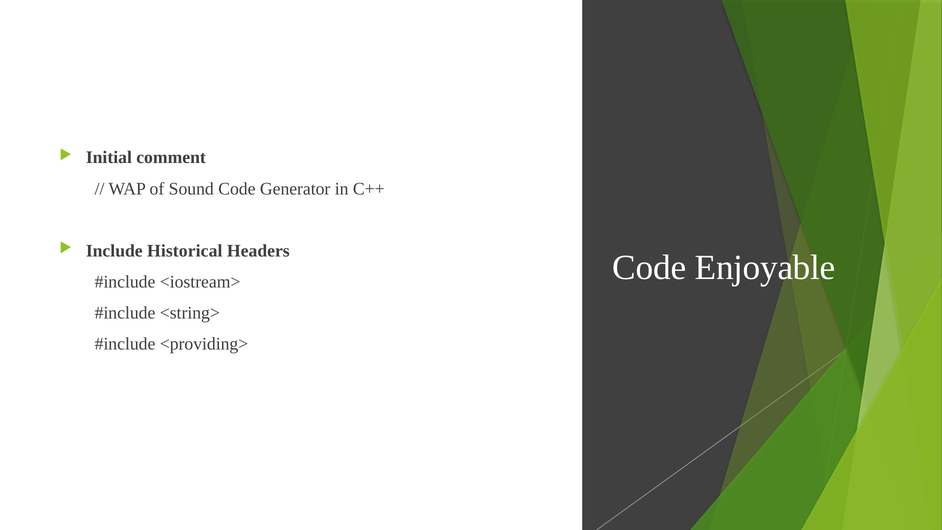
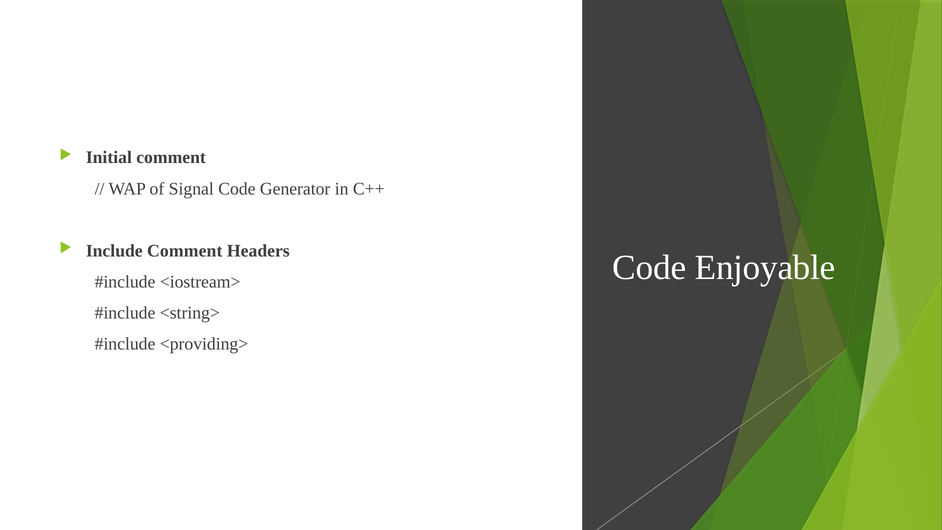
Sound: Sound -> Signal (191, 189)
Include Historical: Historical -> Comment (185, 251)
